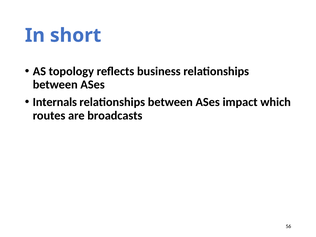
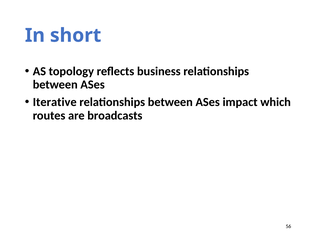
Internals: Internals -> Iterative (55, 102)
